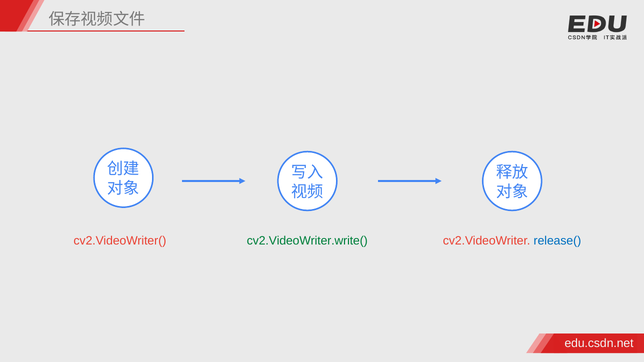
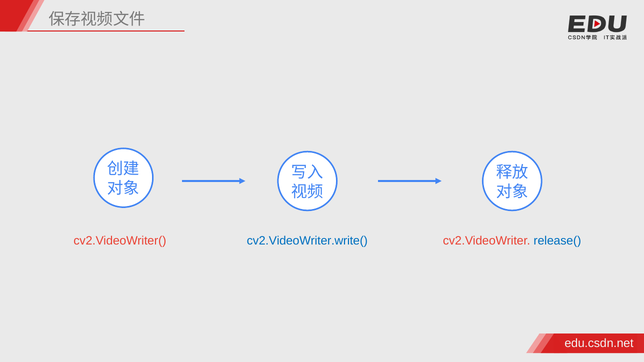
cv2.VideoWriter.write( colour: green -> blue (307, 241)
